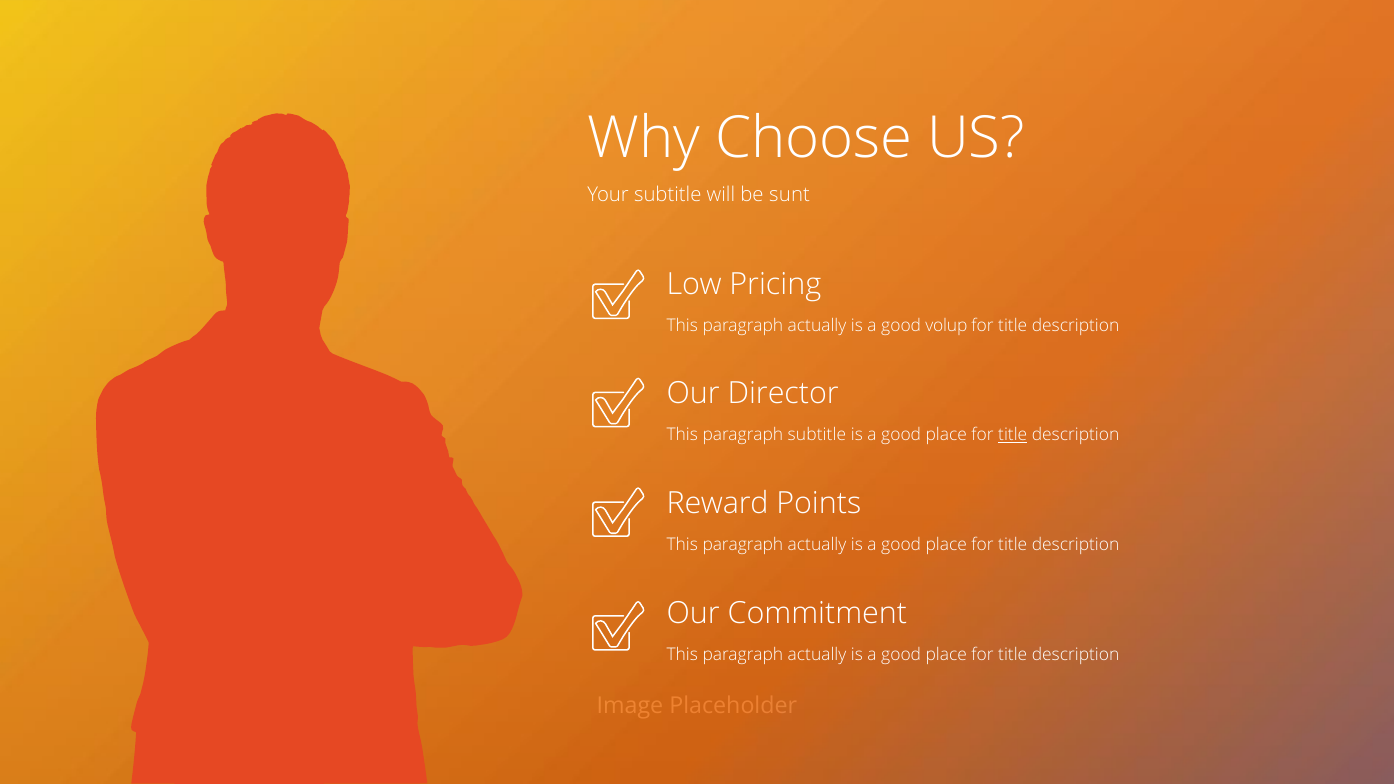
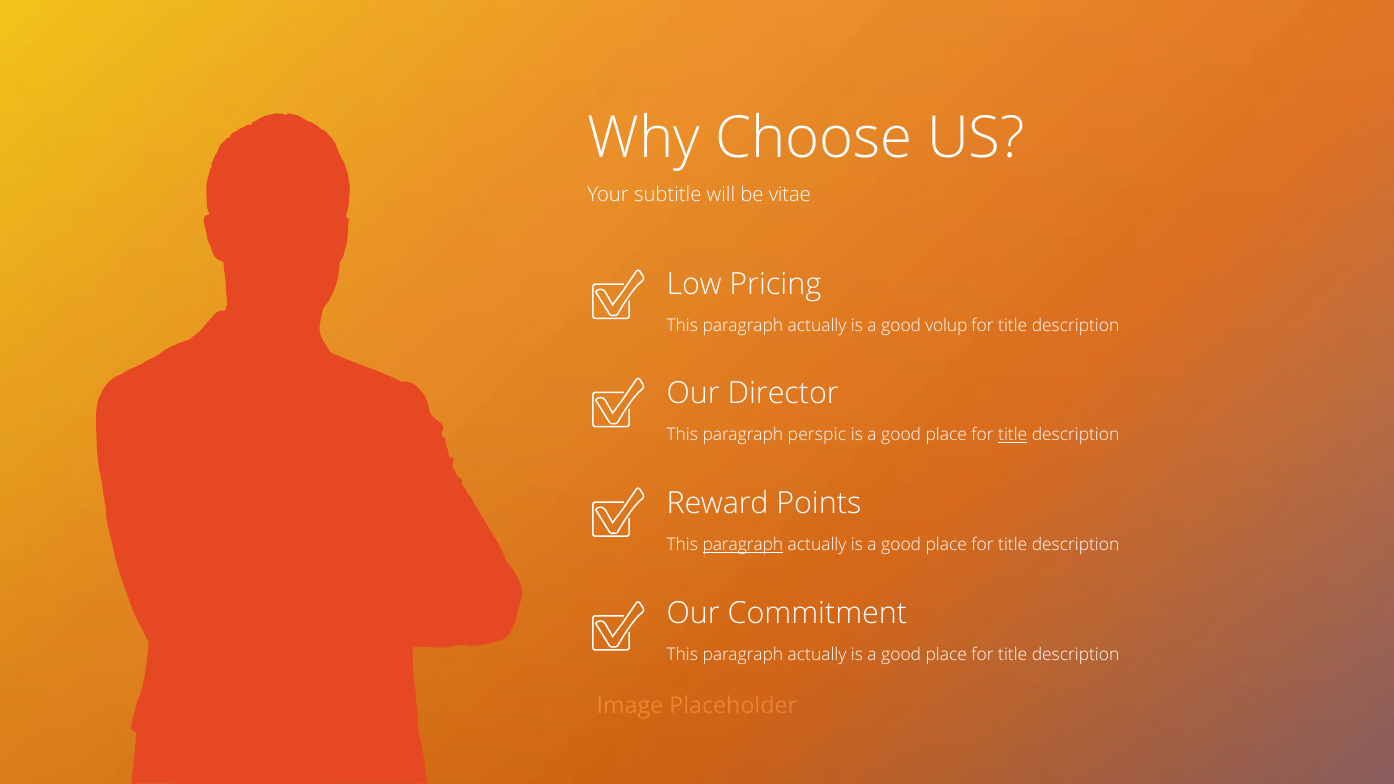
sunt: sunt -> vitae (790, 195)
paragraph subtitle: subtitle -> perspic (817, 435)
paragraph underline: none -> present (743, 545)
